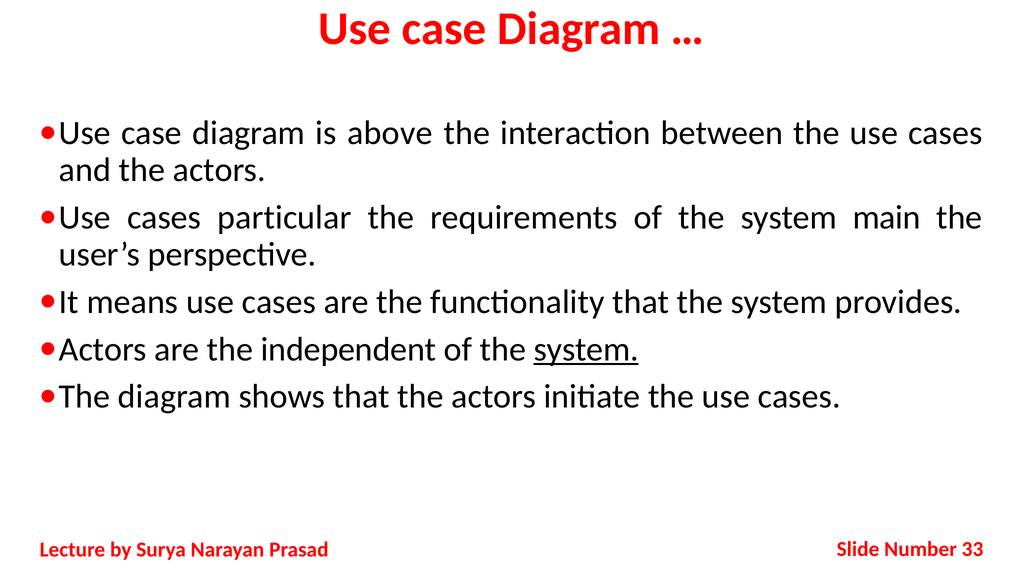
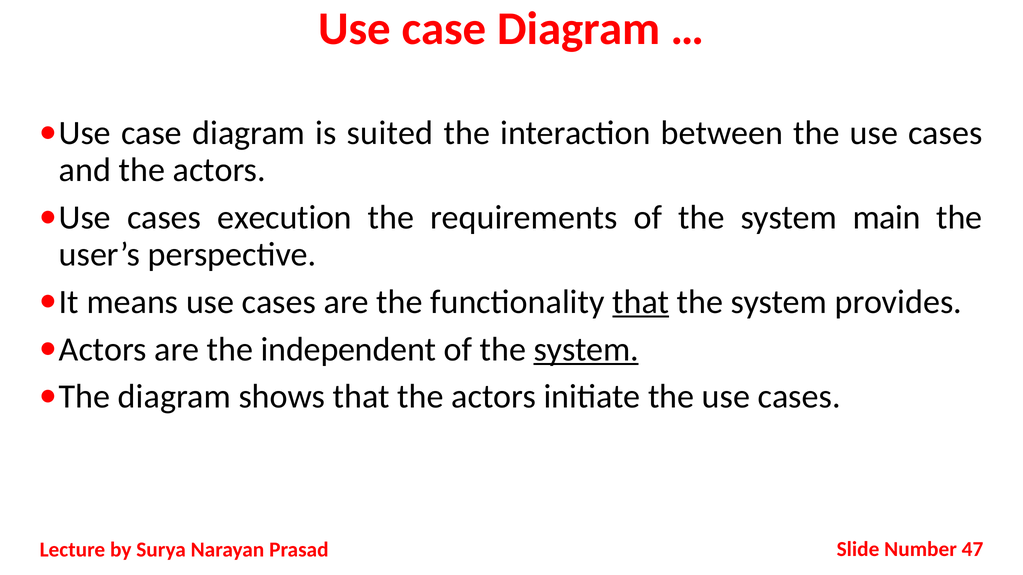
above: above -> suited (390, 133)
particular: particular -> execution (285, 218)
that underline: none -> present (641, 302)
33: 33 -> 47 (973, 550)
